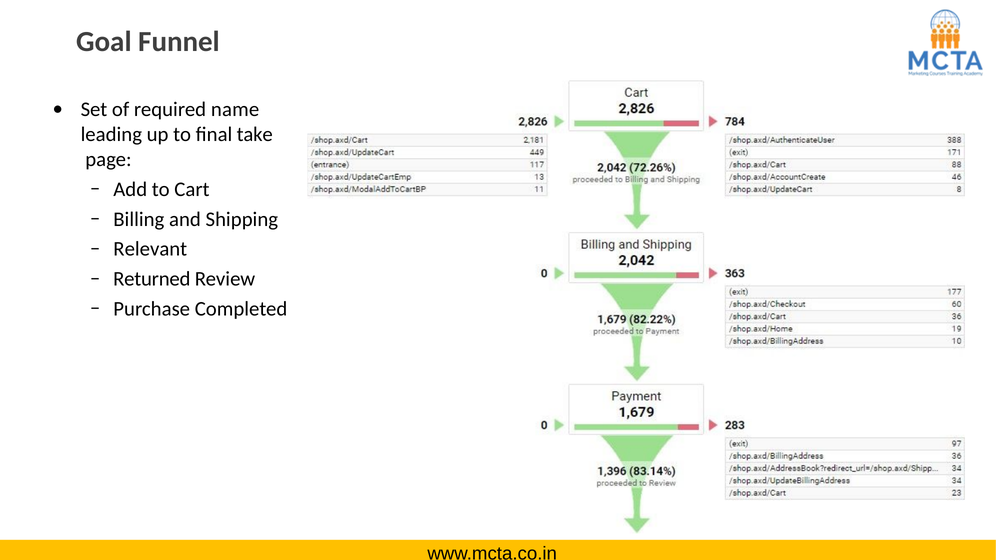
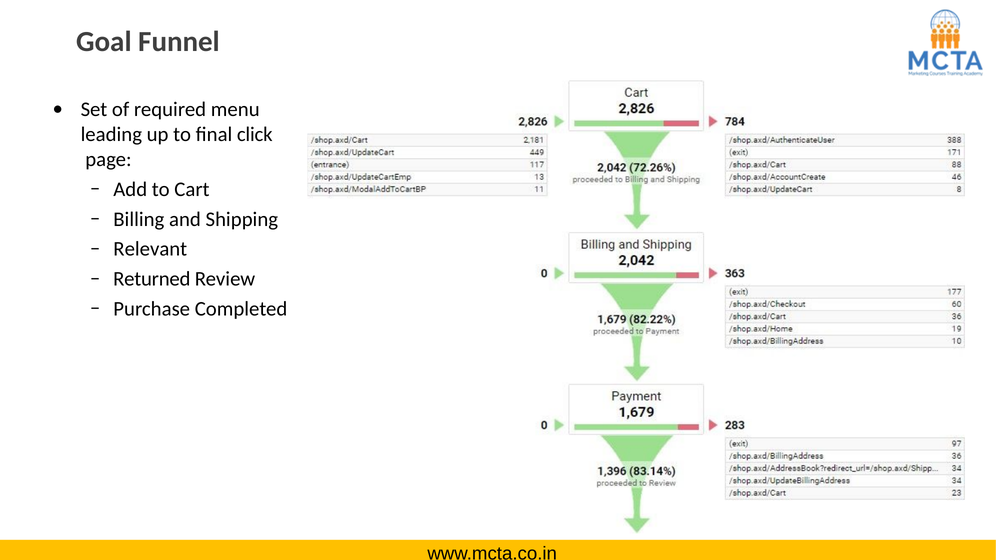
name: name -> menu (235, 110)
take: take -> click (255, 135)
